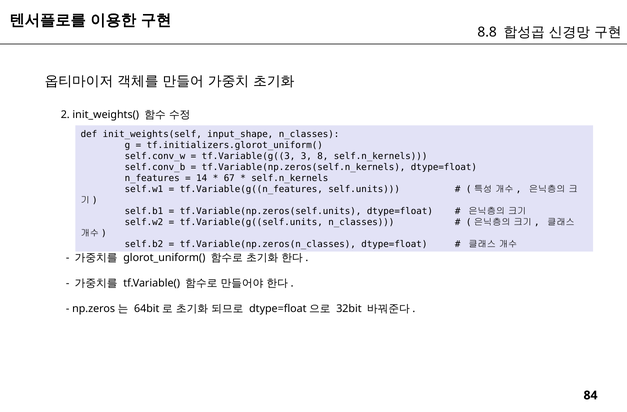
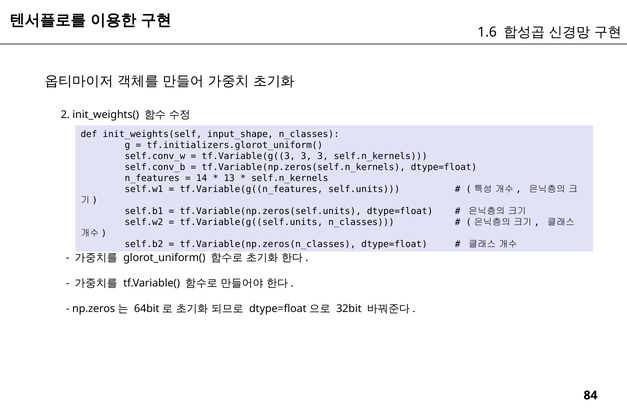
8.8: 8.8 -> 1.6 (487, 32)
3 8: 8 -> 3 (323, 156)
67: 67 -> 13 (229, 178)
